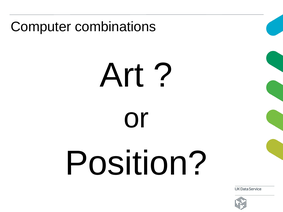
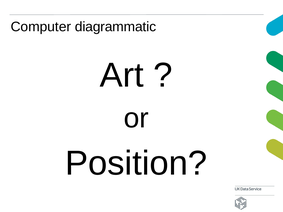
combinations: combinations -> diagrammatic (115, 27)
